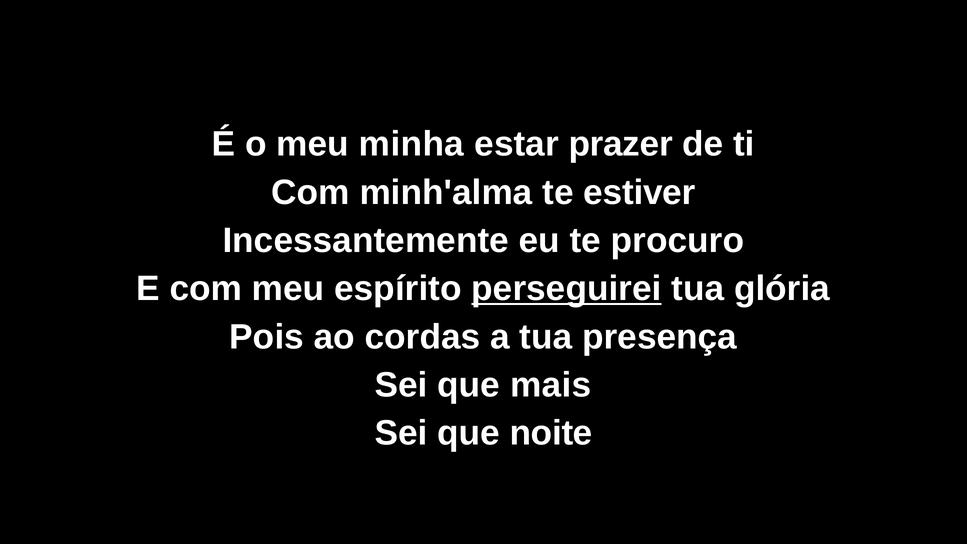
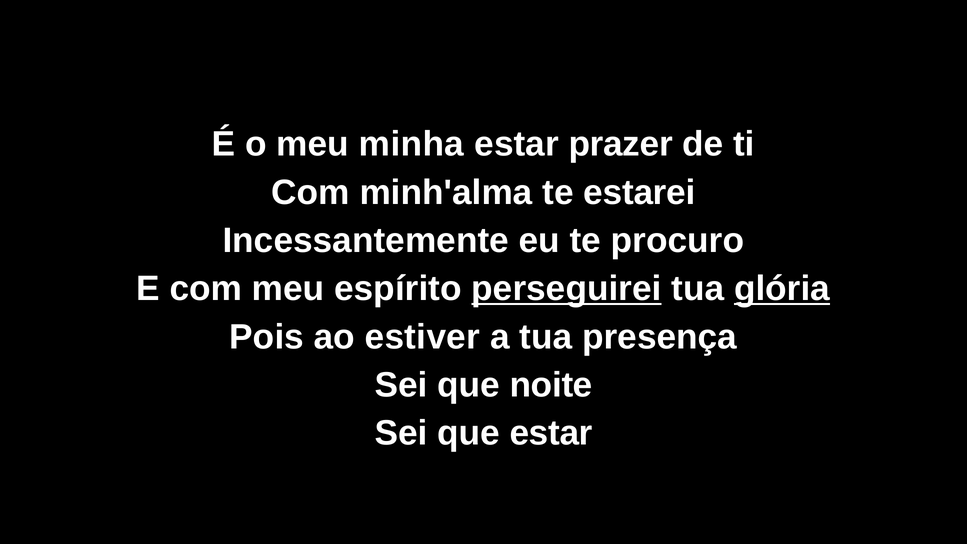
estiver: estiver -> estarei (639, 192)
glória underline: none -> present (782, 289)
cordas: cordas -> estiver (422, 337)
mais: mais -> noite (551, 385)
que noite: noite -> estar (551, 433)
